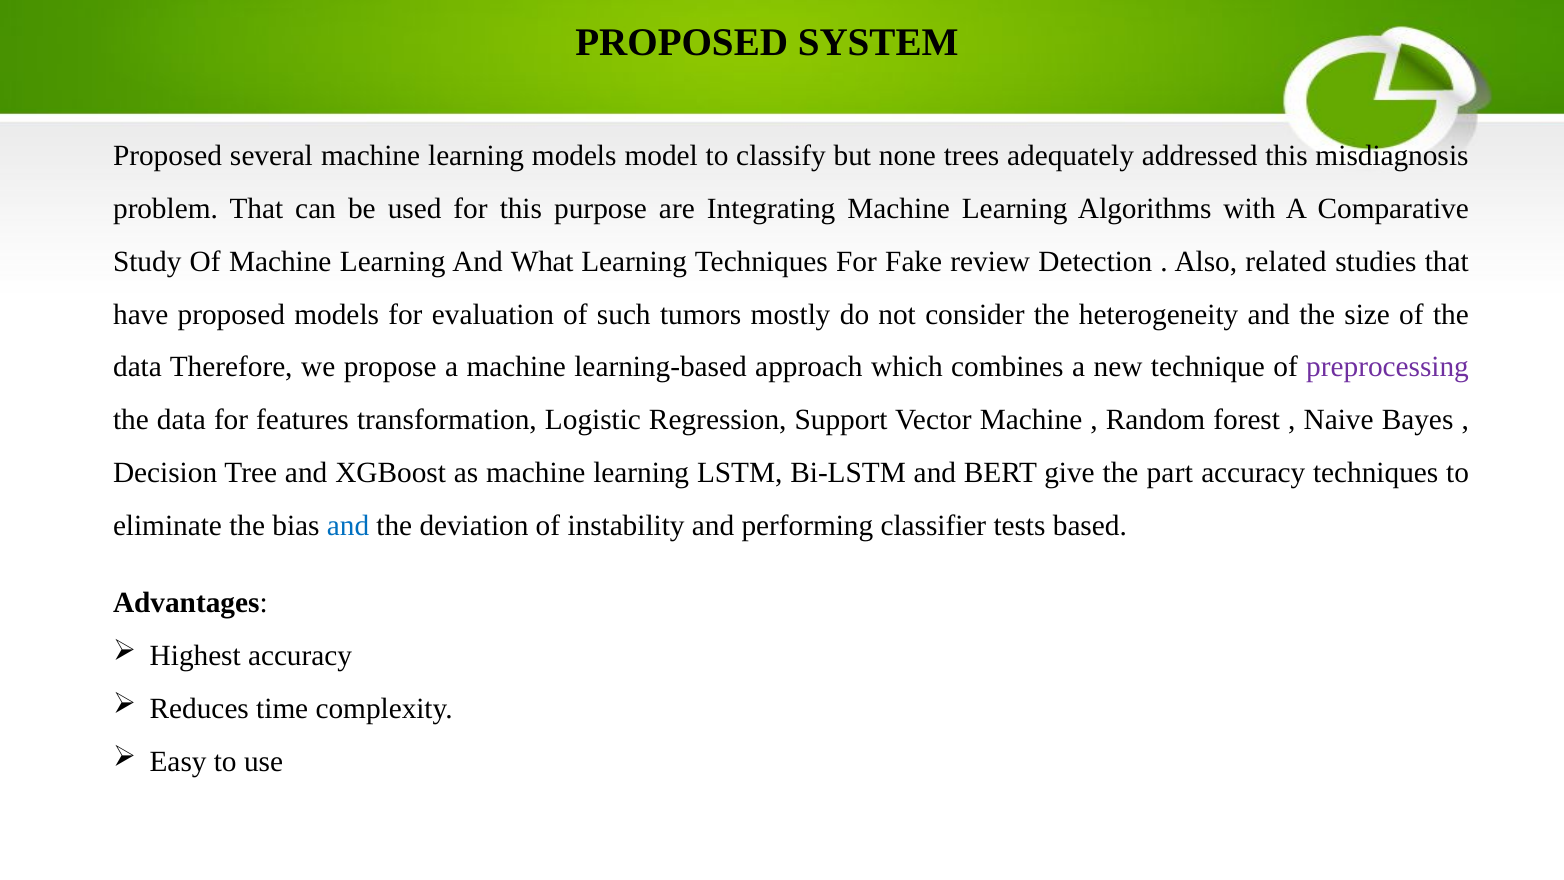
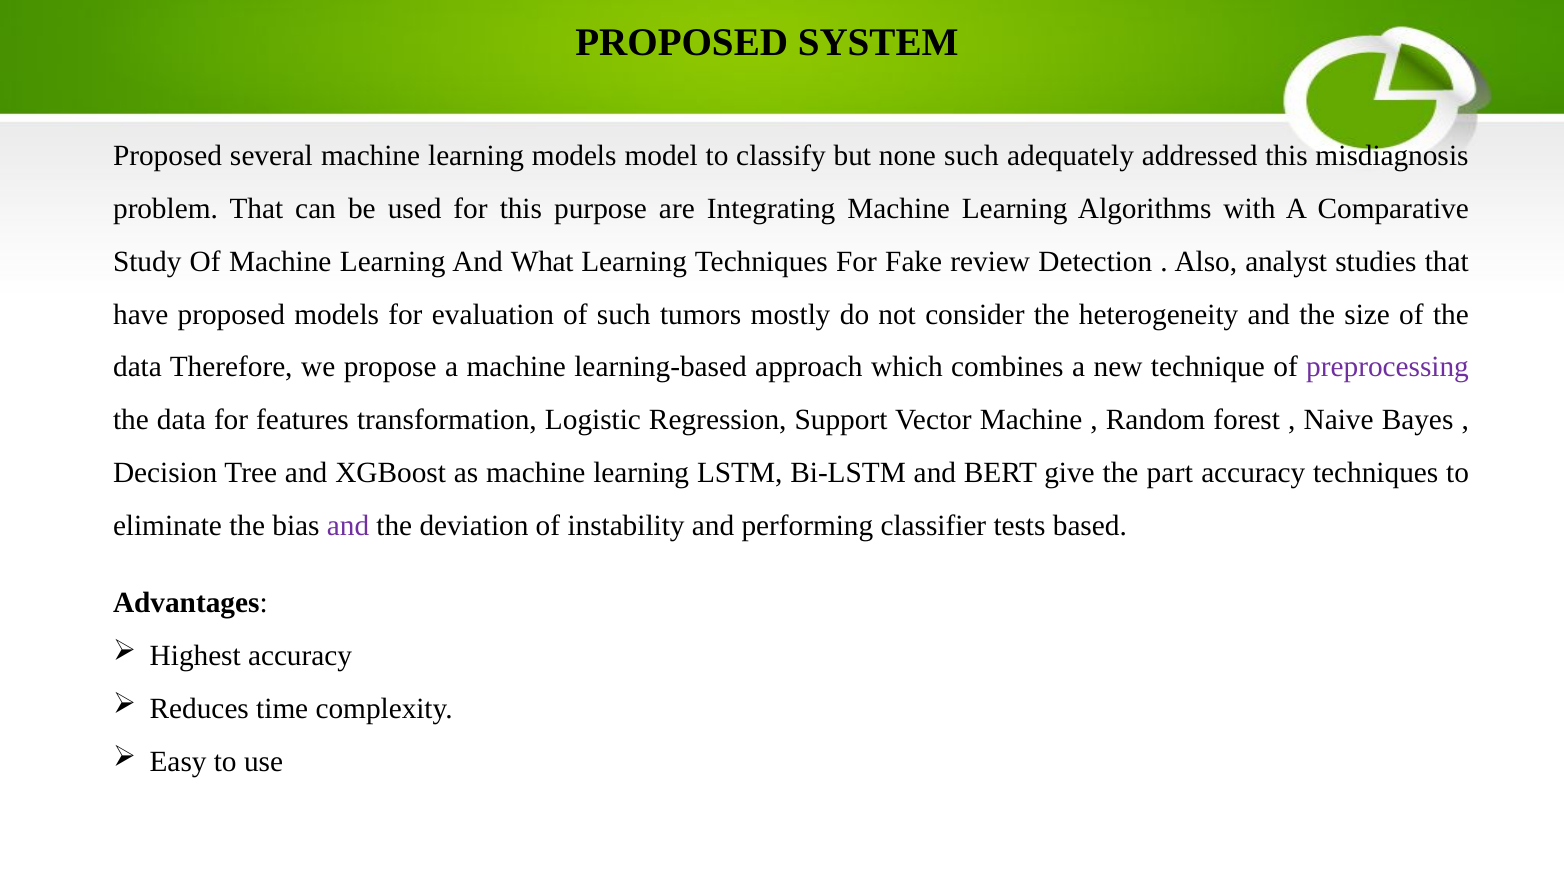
none trees: trees -> such (971, 156)
related: related -> analyst (1286, 262)
and colour: blue -> purple (348, 526)
